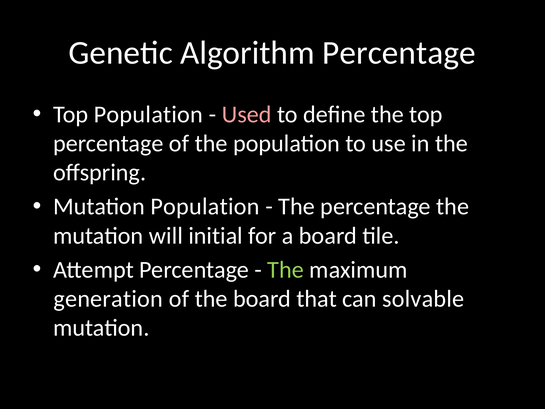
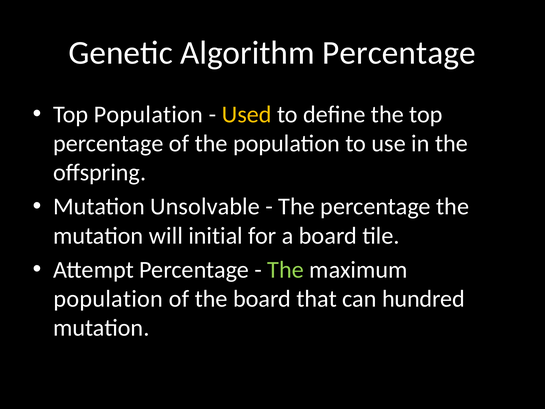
Used colour: pink -> yellow (247, 114)
Mutation Population: Population -> Unsolvable (205, 206)
generation: generation -> population (108, 299)
solvable: solvable -> hundred (423, 299)
